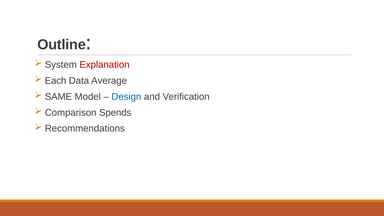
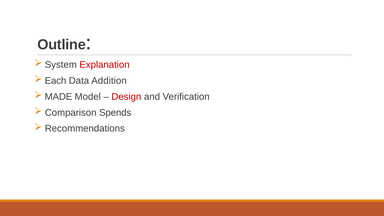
Average: Average -> Addition (109, 81)
SAME: SAME -> MADE (58, 97)
Design colour: blue -> red (126, 97)
